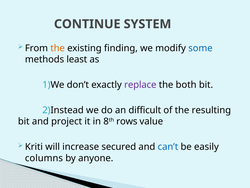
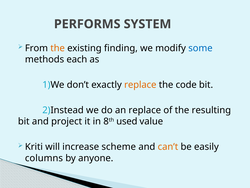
CONTINUE: CONTINUE -> PERFORMS (87, 24)
least: least -> each (77, 59)
replace colour: purple -> orange (140, 85)
both: both -> code (186, 85)
an difficult: difficult -> replace (145, 110)
rows: rows -> used (127, 121)
secured: secured -> scheme (119, 146)
can’t colour: blue -> orange (168, 146)
